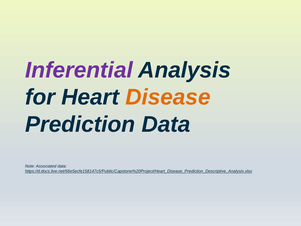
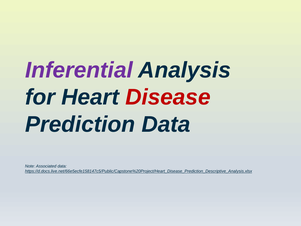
Disease colour: orange -> red (168, 97)
